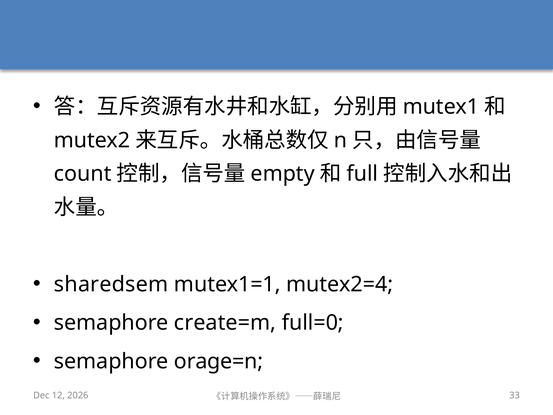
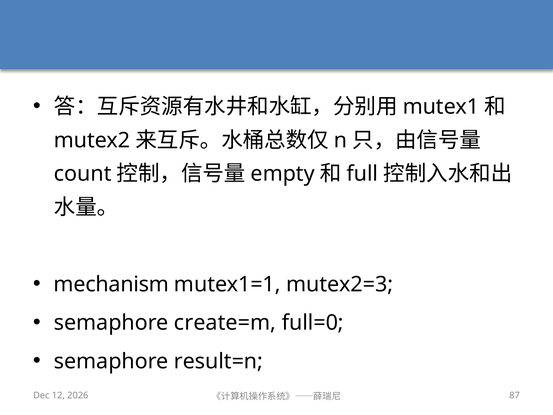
sharedsem: sharedsem -> mechanism (111, 284)
mutex2=4: mutex2=4 -> mutex2=3 (340, 284)
orage=n: orage=n -> result=n (218, 361)
33: 33 -> 87 (515, 395)
